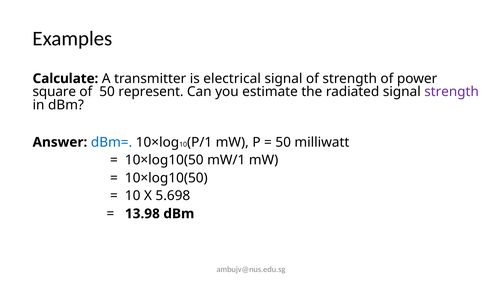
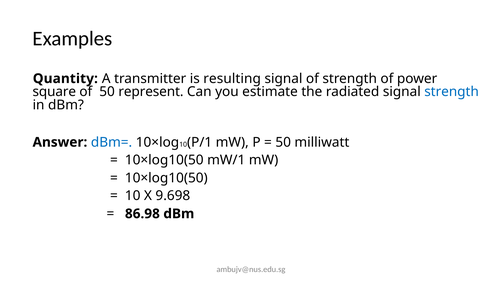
Calculate: Calculate -> Quantity (65, 79)
electrical: electrical -> resulting (232, 79)
strength colour: purple -> blue (452, 92)
5.698: 5.698 -> 9.698 (173, 196)
13.98: 13.98 -> 86.98 (142, 214)
